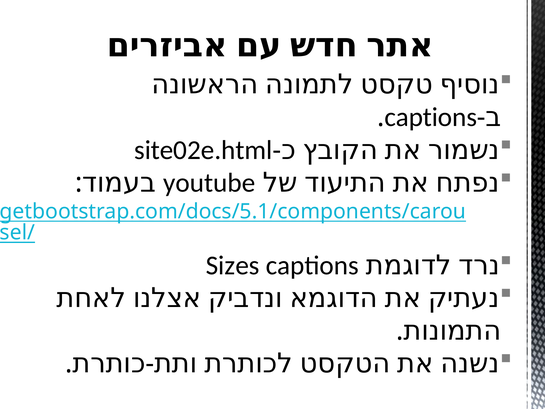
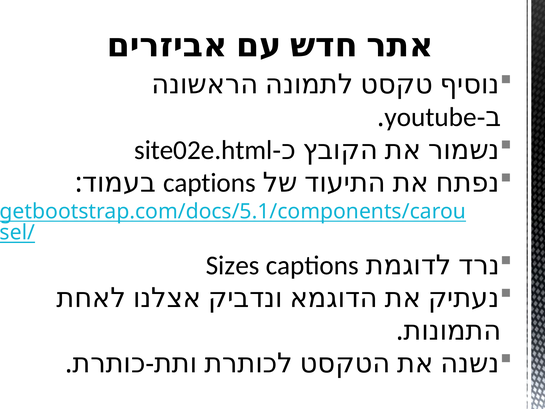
captions: captions -> youtube (431, 117)
youtube: youtube -> captions (209, 183)
